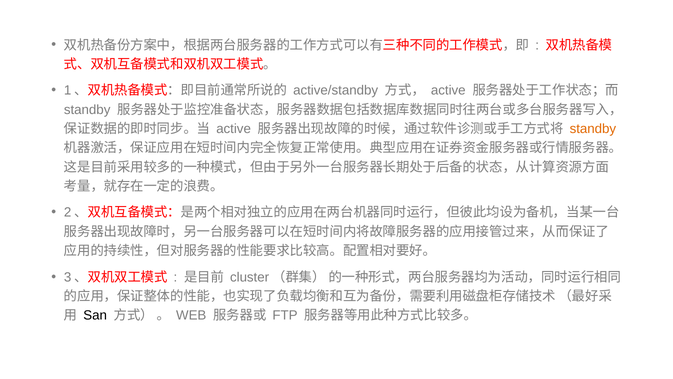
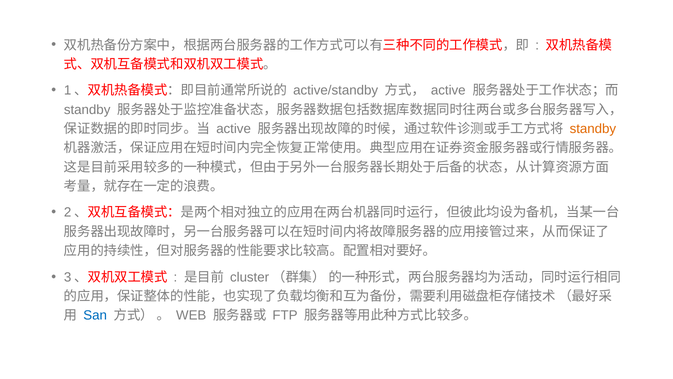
San colour: black -> blue (95, 315)
